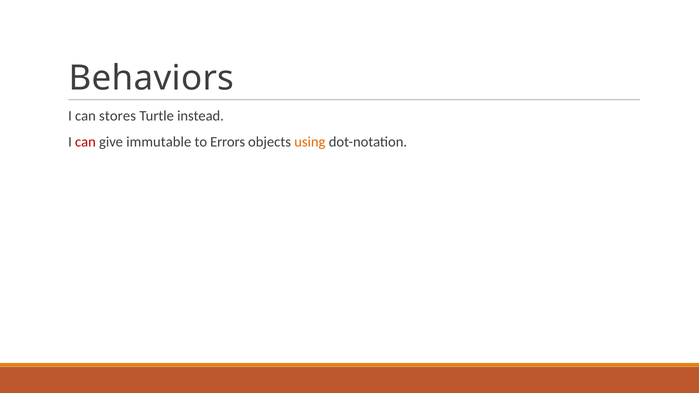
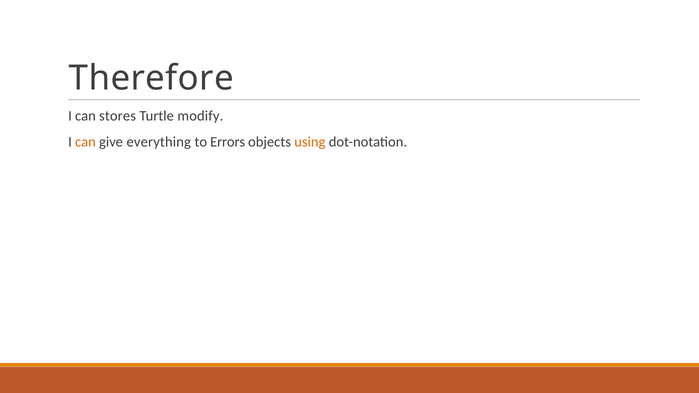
Behaviors: Behaviors -> Therefore (151, 78)
instead: instead -> modify (200, 116)
can colour: red -> orange (85, 142)
immutable: immutable -> everything (159, 142)
